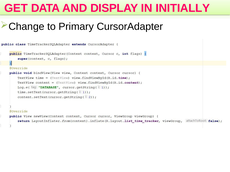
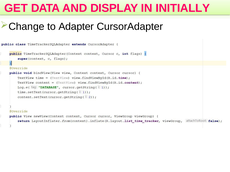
Primary: Primary -> Adapter (76, 27)
